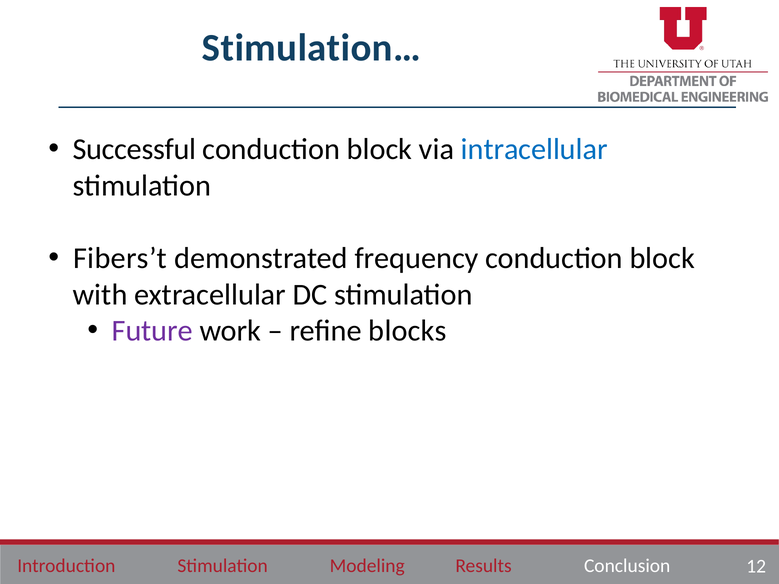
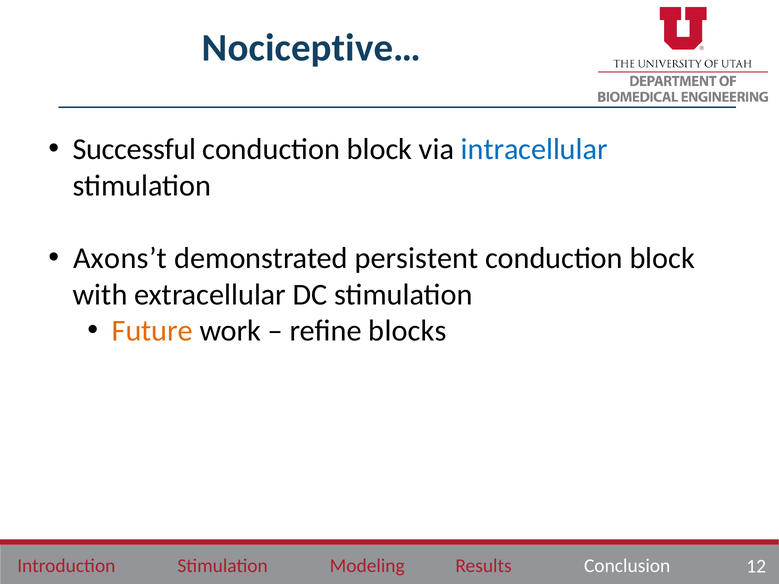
Stimulation…: Stimulation… -> Nociceptive… (312, 48)
Fibers’t: Fibers’t -> Axons’t (120, 258)
frequency: frequency -> persistent (417, 258)
Future colour: purple -> orange (152, 331)
